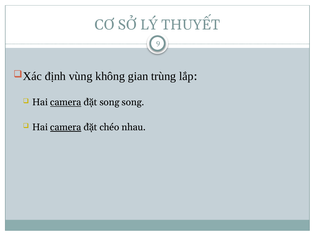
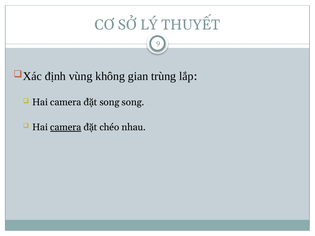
camera underline: present -> none (66, 102)
